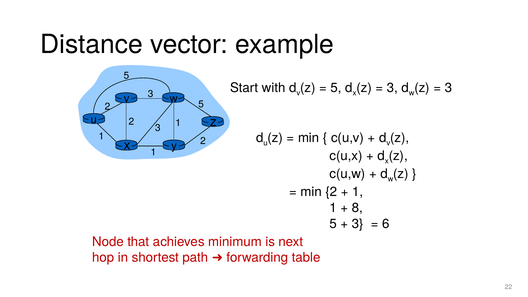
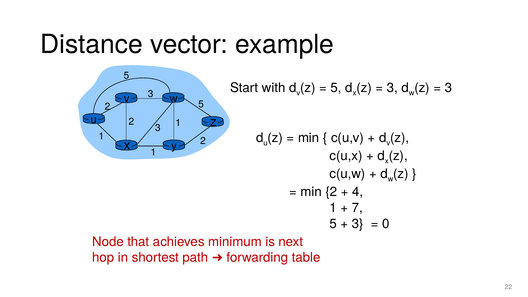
1: 1 -> 4 (358, 192)
8: 8 -> 7 (357, 208)
6: 6 -> 0 (386, 224)
